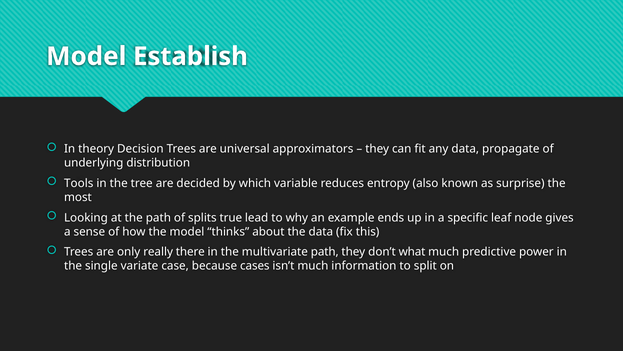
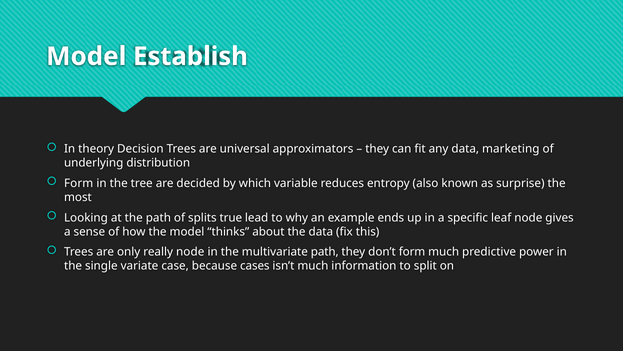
propagate: propagate -> marketing (511, 149)
Tools: Tools -> Form (79, 183)
really there: there -> node (190, 252)
don’t what: what -> form (412, 252)
